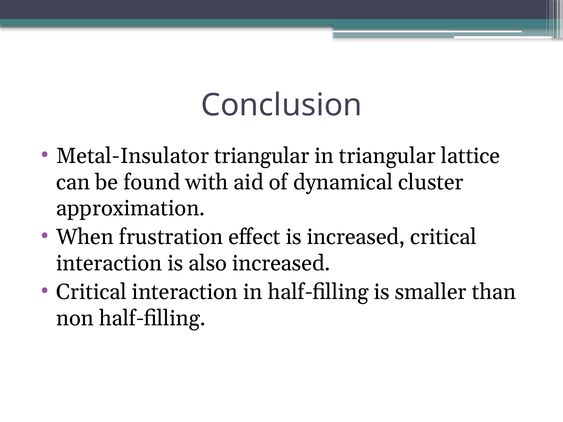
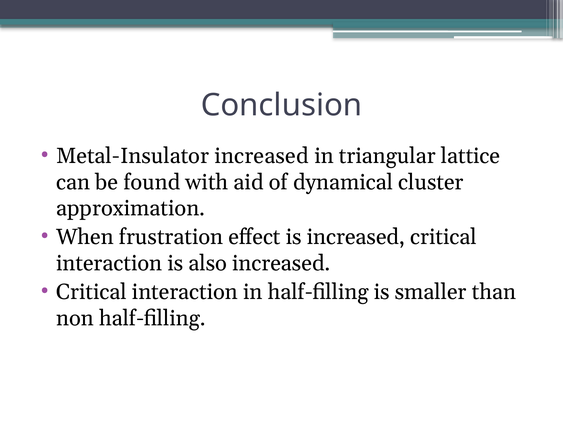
Metal-Insulator triangular: triangular -> increased (262, 156)
